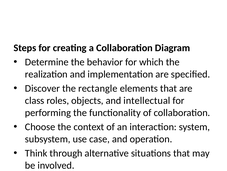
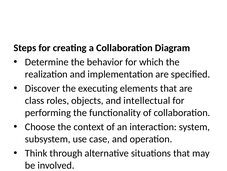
rectangle: rectangle -> executing (98, 88)
